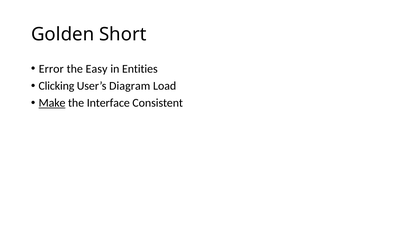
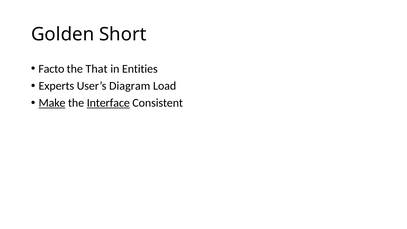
Error: Error -> Facto (51, 69)
Easy: Easy -> That (97, 69)
Clicking: Clicking -> Experts (56, 86)
Interface underline: none -> present (108, 103)
